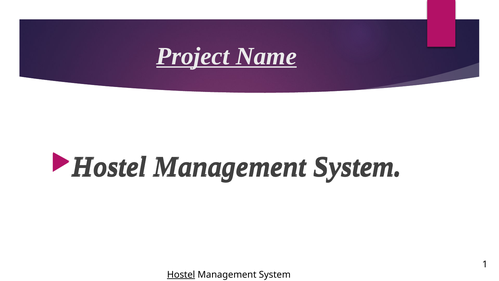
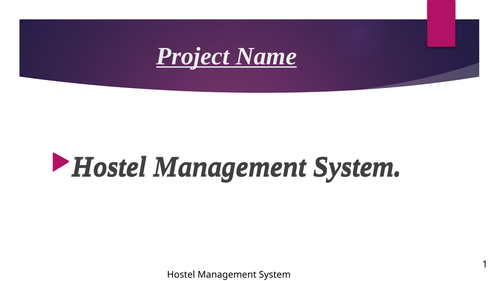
Hostel underline: present -> none (181, 274)
